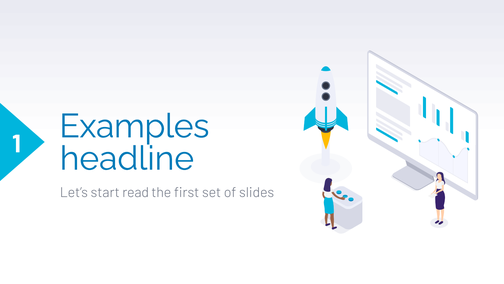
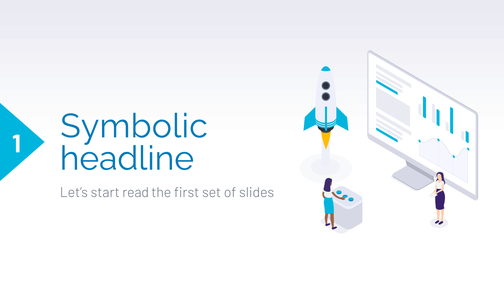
Examples: Examples -> Symbolic (134, 126)
